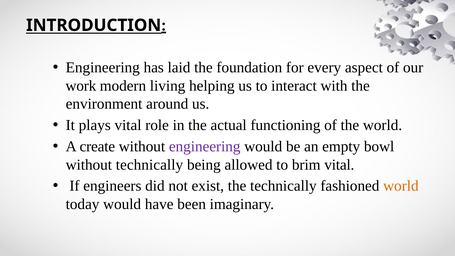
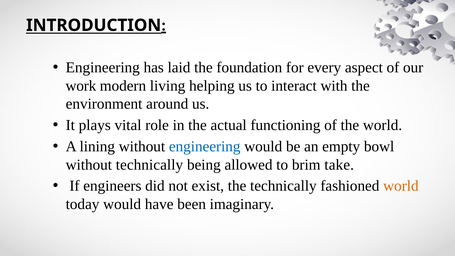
create: create -> lining (97, 146)
engineering colour: purple -> blue (205, 146)
brim vital: vital -> take (339, 165)
